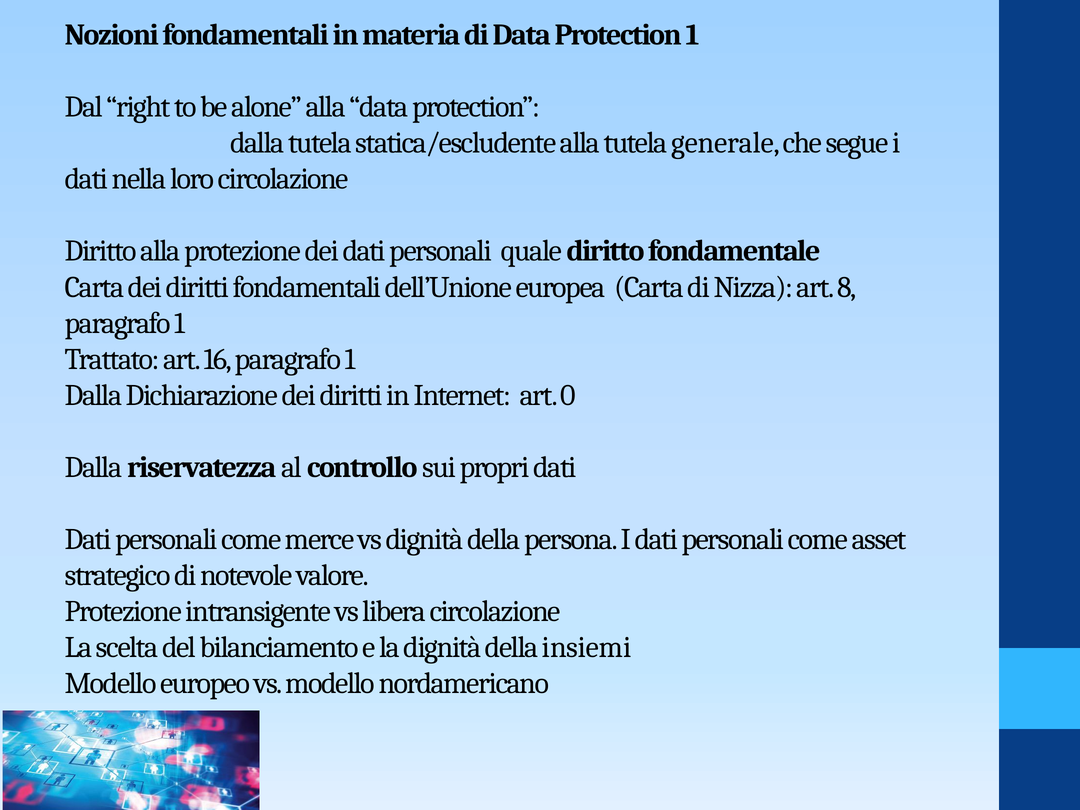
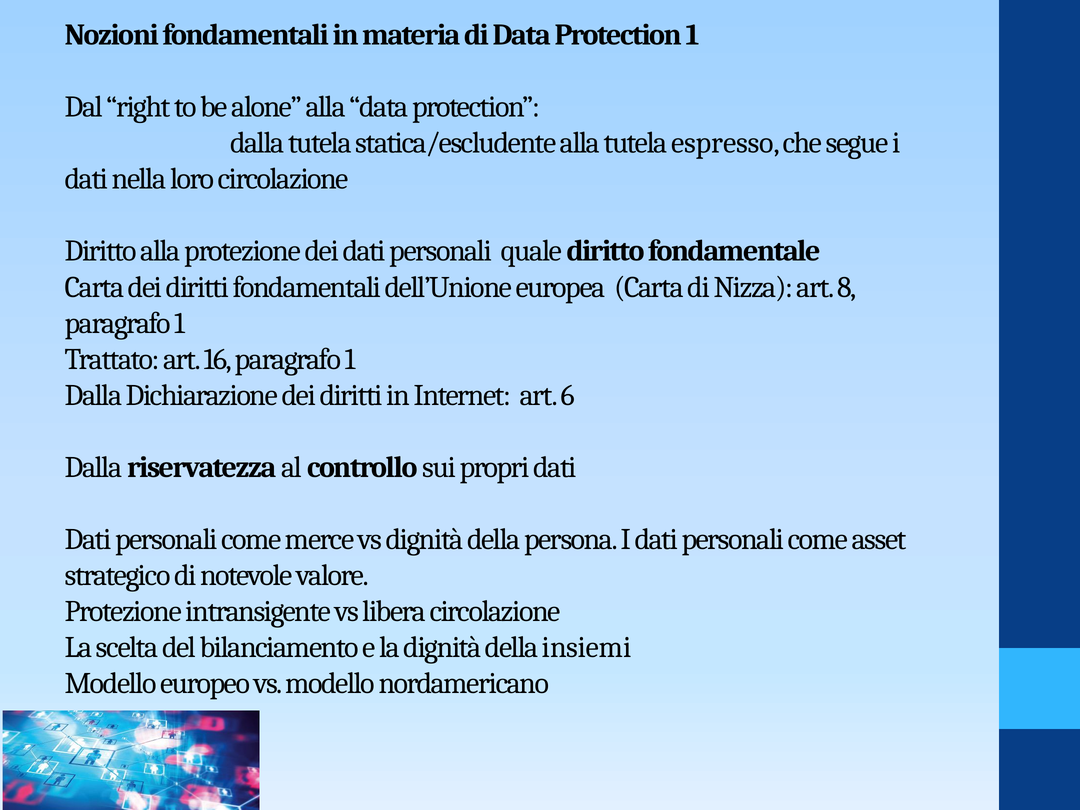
generale: generale -> espresso (725, 143)
0: 0 -> 6 (568, 395)
